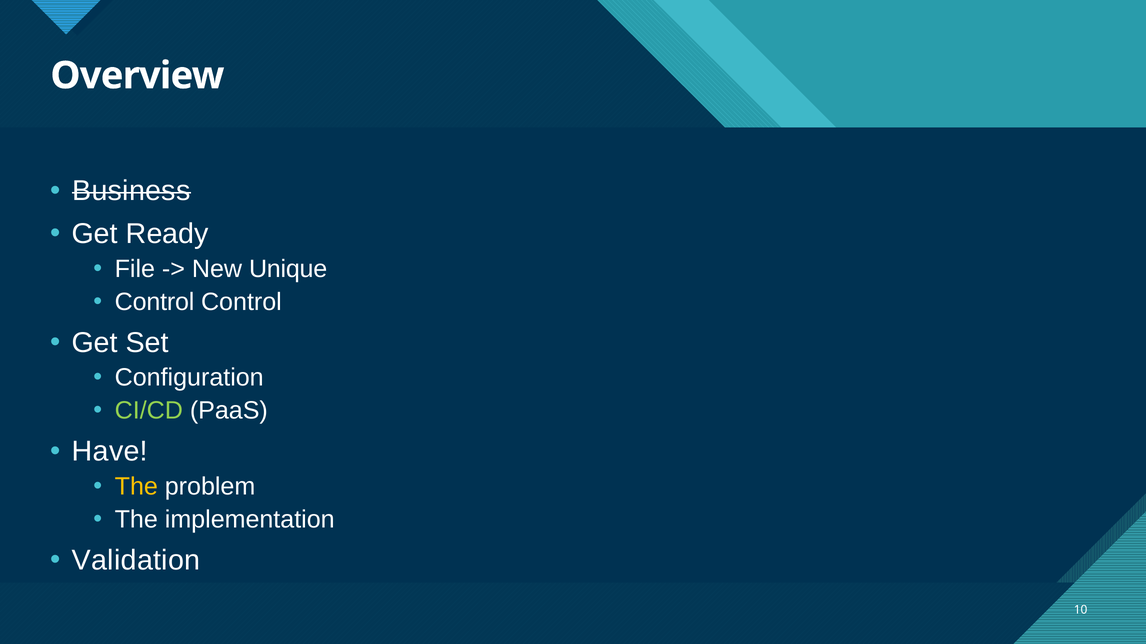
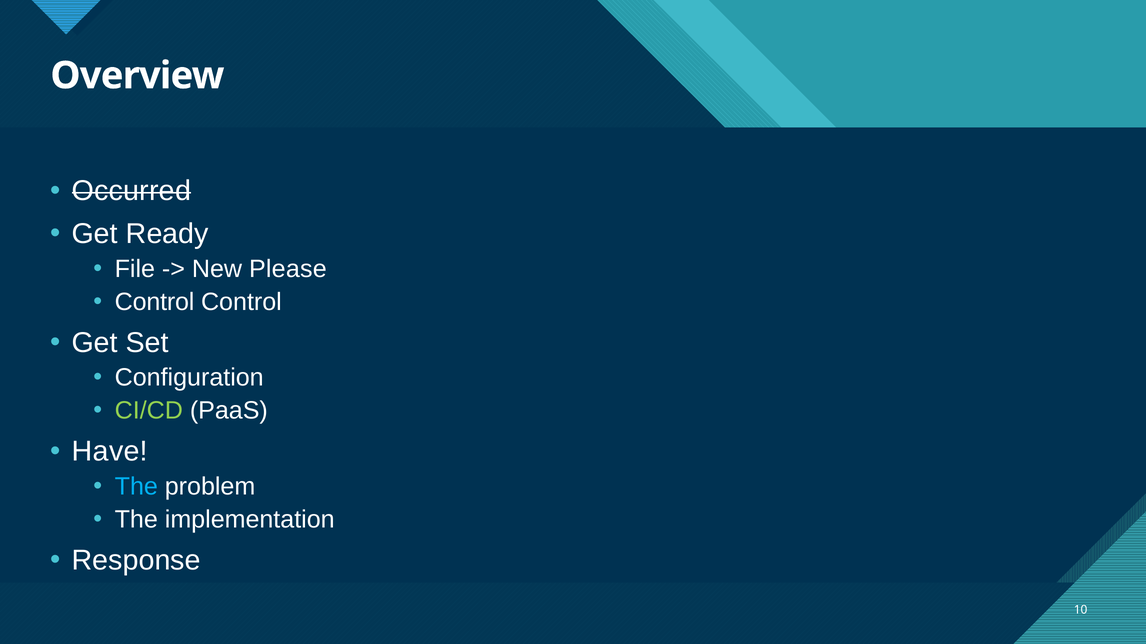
Business: Business -> Occurred (131, 191)
Unique: Unique -> Please (288, 269)
The colour: yellow -> light blue (136, 487)
Validation: Validation -> Response (136, 561)
